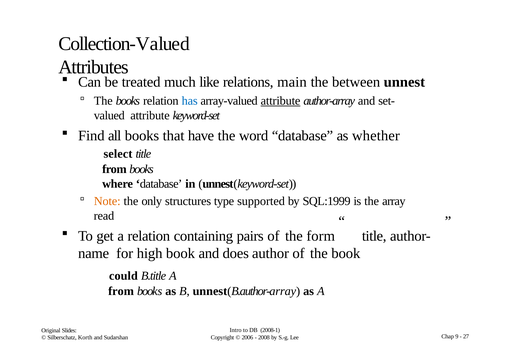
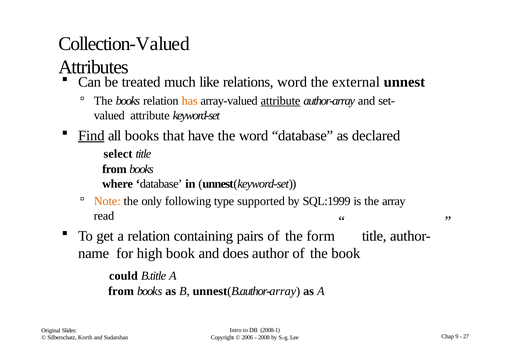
relations main: main -> word (292, 82)
between: between -> external (356, 82)
has colour: blue -> orange (190, 101)
Find underline: none -> present (91, 136)
whether: whether -> declared (376, 136)
structures: structures -> following (188, 201)
